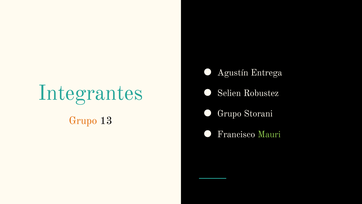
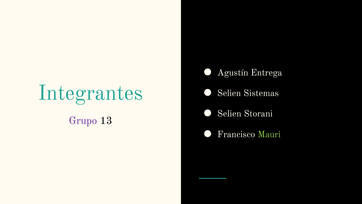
Robustez: Robustez -> Sistemas (261, 93)
Grupo: Grupo -> Selien (229, 114)
Grupo colour: orange -> purple (83, 120)
